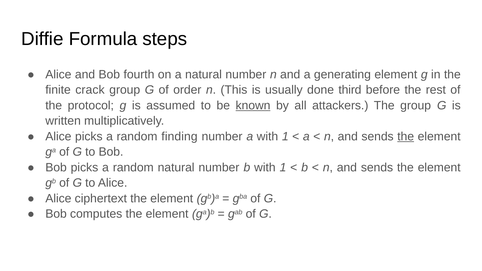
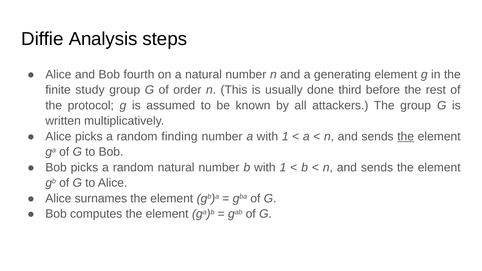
Formula: Formula -> Analysis (103, 39)
crack: crack -> study (90, 90)
known underline: present -> none (253, 106)
ciphertext: ciphertext -> surnames (101, 199)
